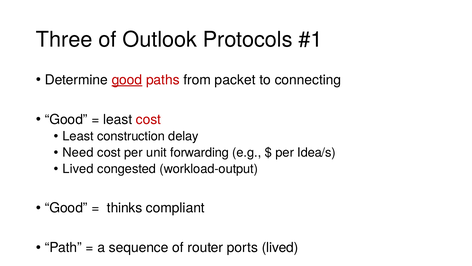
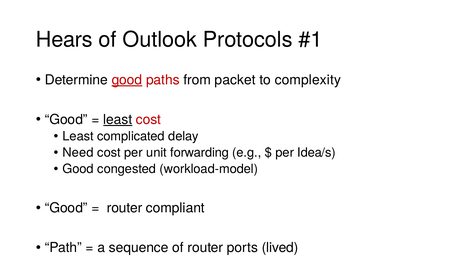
Three: Three -> Hears (64, 40)
connecting: connecting -> complexity (308, 80)
least underline: none -> present (118, 119)
construction: construction -> complicated (131, 136)
Lived: Lived -> Good (78, 169)
workload-output: workload-output -> workload-model (209, 169)
thinks: thinks -> router (125, 208)
